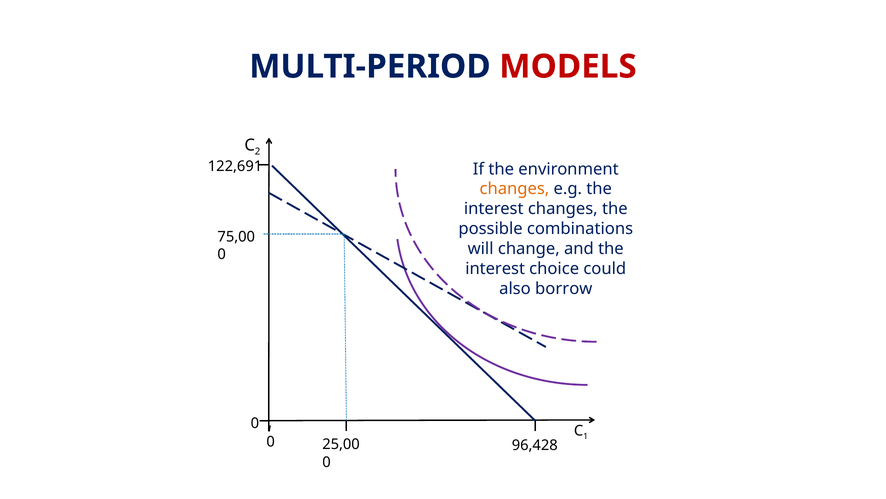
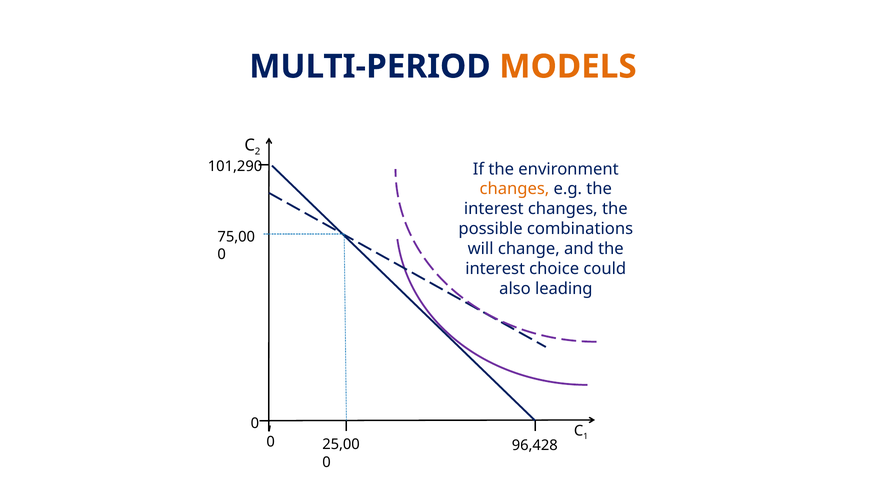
MODELS colour: red -> orange (568, 67)
122,691: 122,691 -> 101,290 (235, 166)
borrow: borrow -> leading (564, 288)
